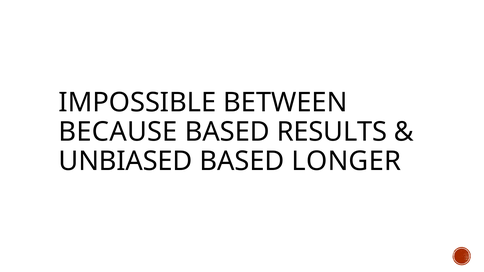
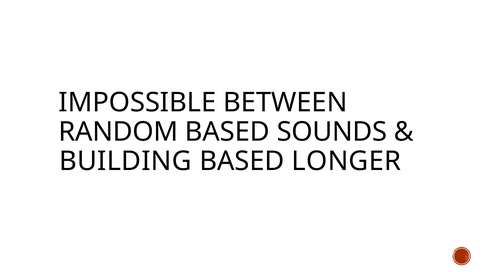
BECAUSE: BECAUSE -> RANDOM (118, 132)
RESULTS: RESULTS -> SOUNDS (332, 132)
UNBIASED: UNBIASED -> BUILDING (125, 161)
